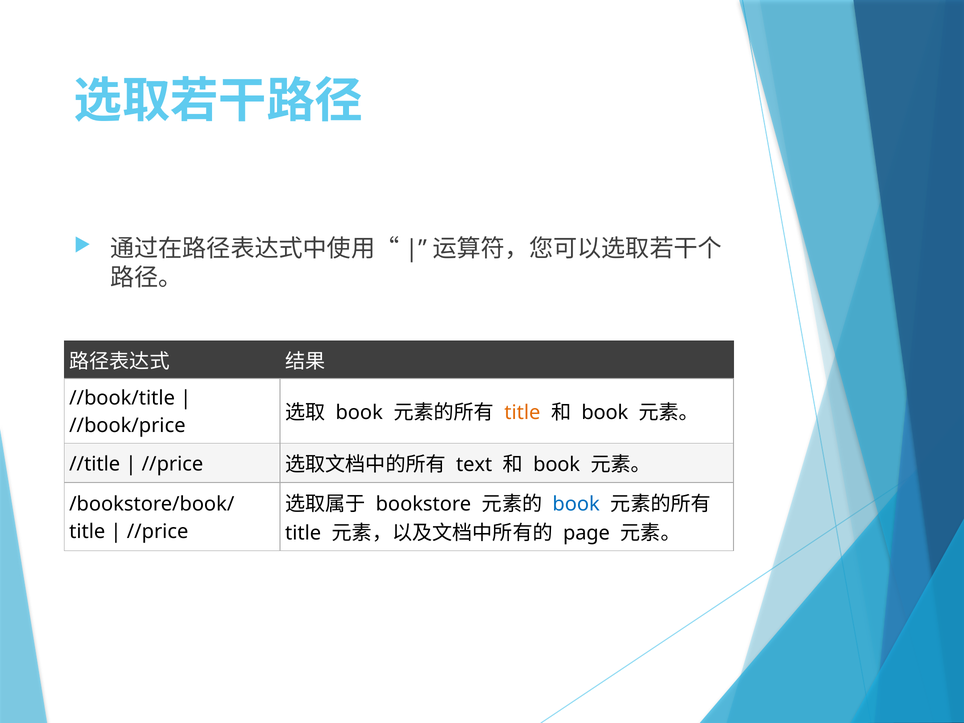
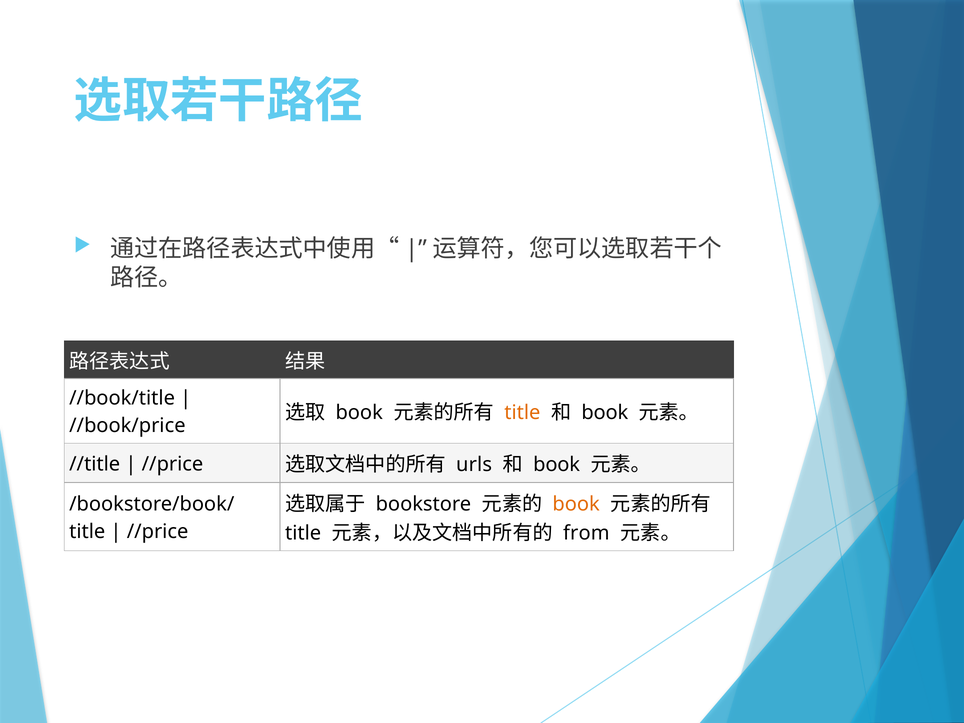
text: text -> urls (474, 465)
book colour: blue -> orange (576, 504)
page: page -> from (586, 533)
